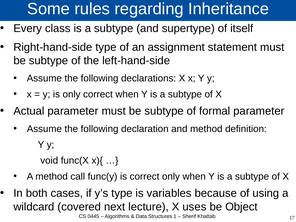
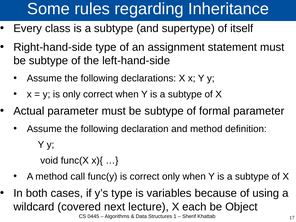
uses: uses -> each (194, 207)
